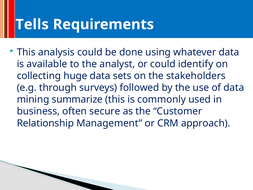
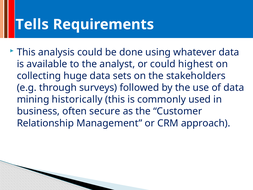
identify: identify -> highest (196, 64)
summarize: summarize -> historically (77, 99)
